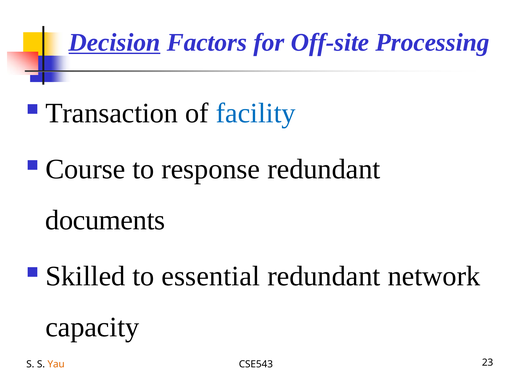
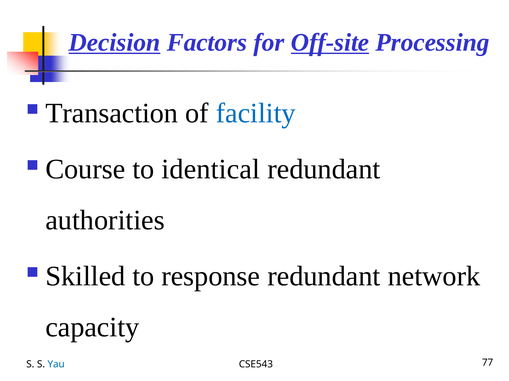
Off-site underline: none -> present (330, 43)
response: response -> identical (211, 170)
documents: documents -> authorities (105, 221)
essential: essential -> response (211, 277)
Yau colour: orange -> blue (56, 365)
23: 23 -> 77 (488, 363)
